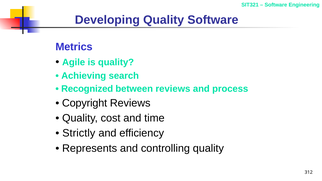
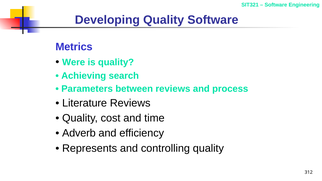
Agile: Agile -> Were (74, 62)
Recognized: Recognized -> Parameters (87, 89)
Copyright: Copyright -> Literature (85, 103)
Strictly: Strictly -> Adverb (79, 133)
